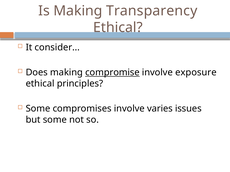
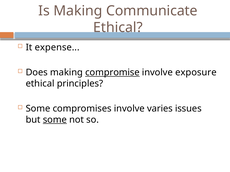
Transparency: Transparency -> Communicate (152, 11)
consider: consider -> expense (57, 48)
some underline: none -> present (55, 120)
